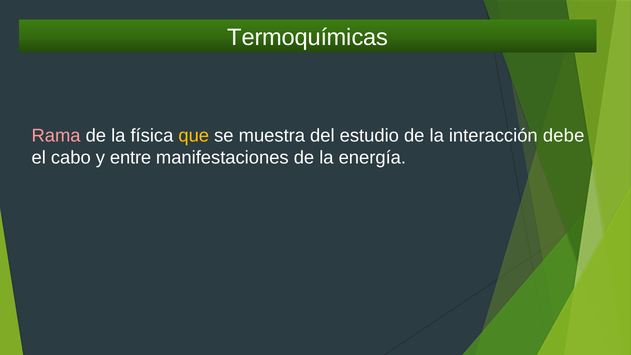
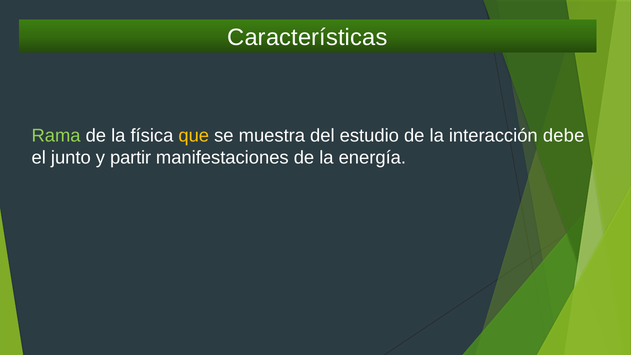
Termoquímicas: Termoquímicas -> Características (307, 38)
Rama colour: pink -> light green (56, 136)
cabo: cabo -> junto (71, 158)
entre: entre -> partir (131, 158)
